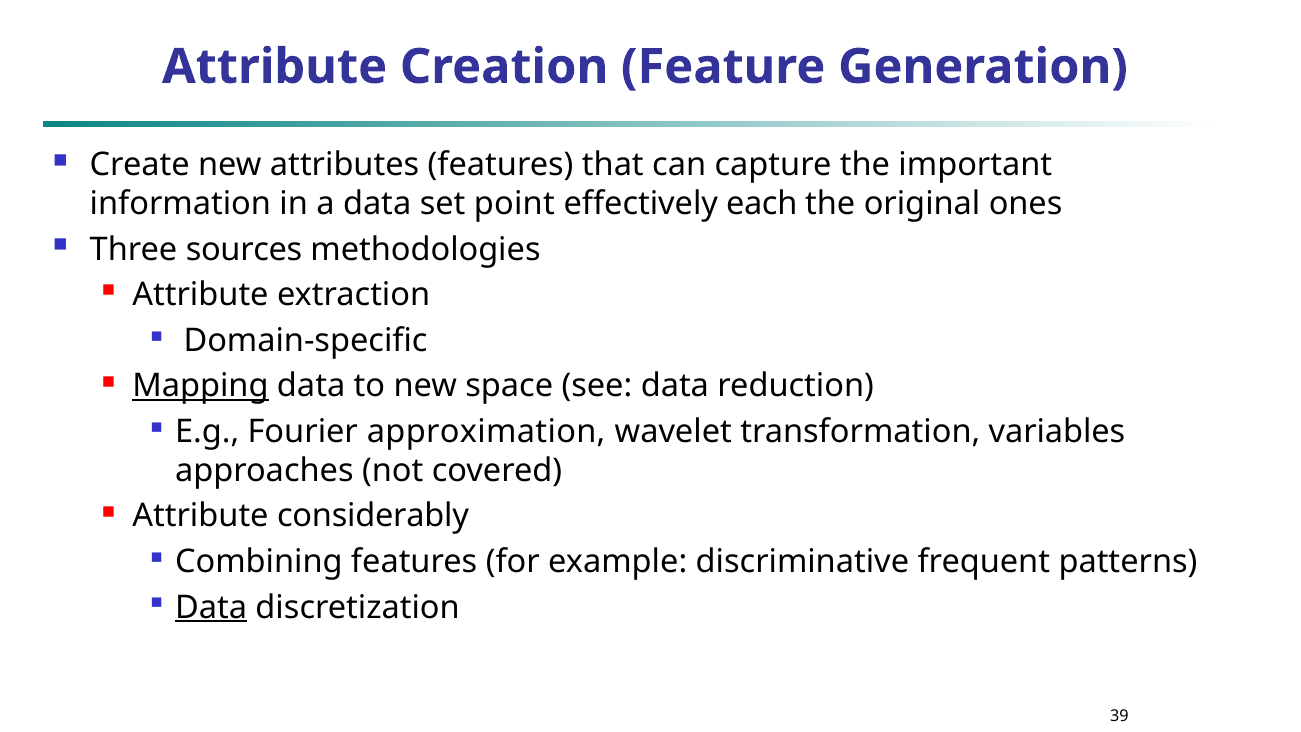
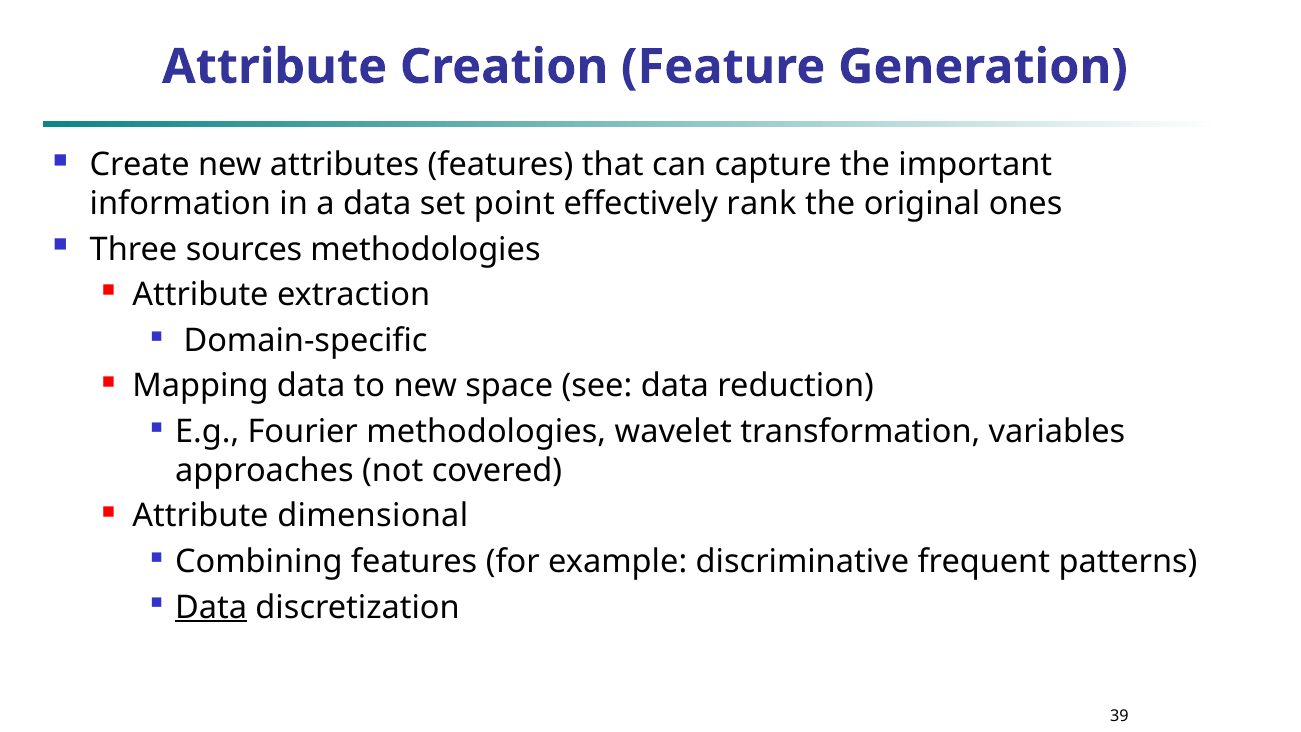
each: each -> rank (761, 204)
Mapping underline: present -> none (200, 386)
Fourier approximation: approximation -> methodologies (486, 432)
considerably: considerably -> dimensional (373, 516)
